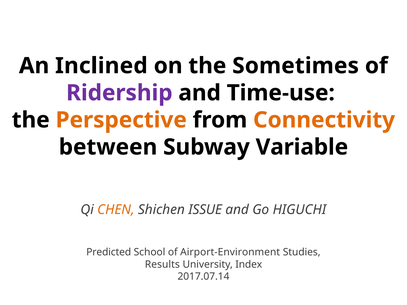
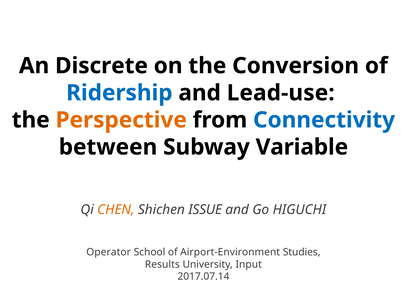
Inclined: Inclined -> Discrete (101, 66)
Sometimes: Sometimes -> Conversion (296, 66)
Ridership colour: purple -> blue (119, 93)
Time-use: Time-use -> Lead-use (281, 93)
Connectivity colour: orange -> blue (324, 120)
Predicted: Predicted -> Operator (109, 252)
Index: Index -> Input (249, 265)
